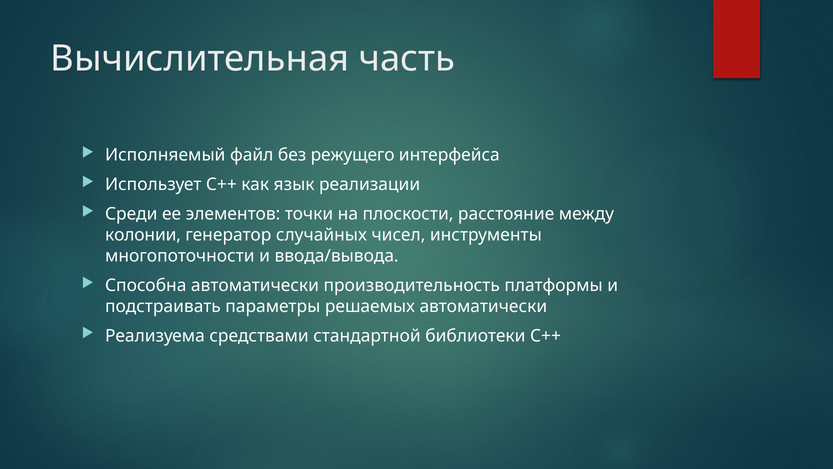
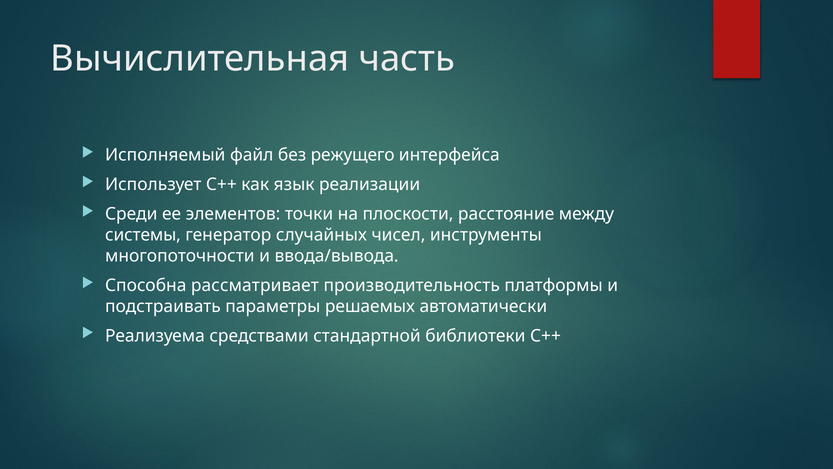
колонии: колонии -> системы (143, 235)
Способна автоматически: автоматически -> рассматривает (255, 285)
